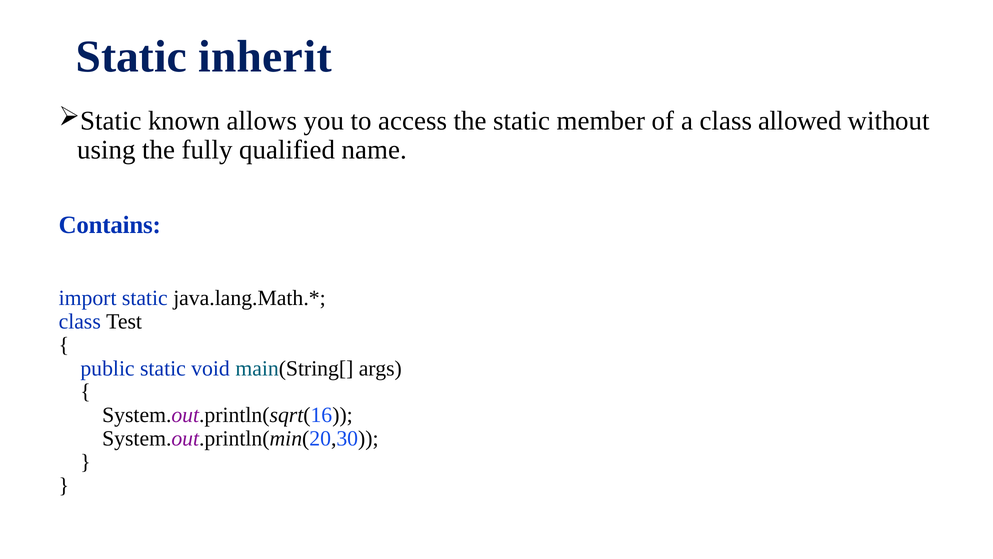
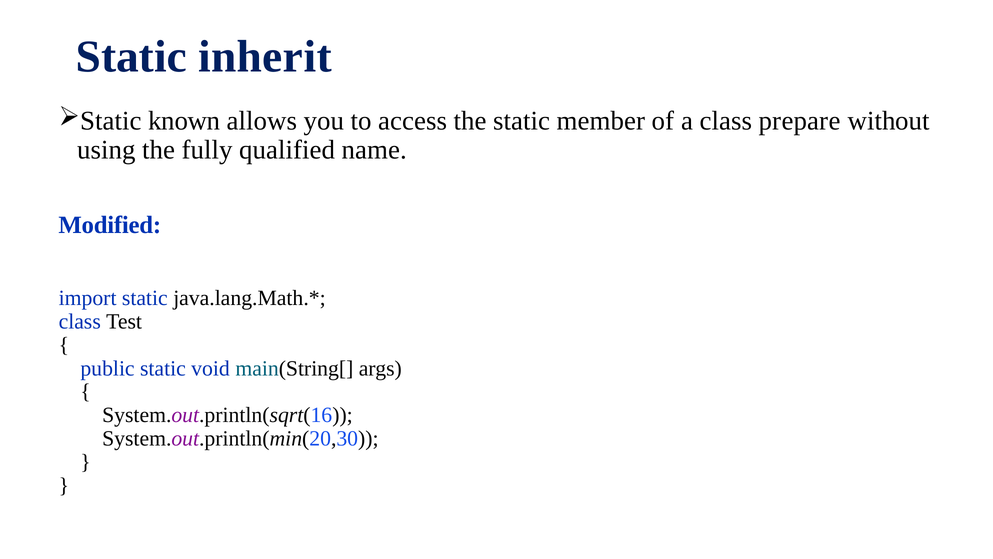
allowed: allowed -> prepare (800, 121)
Contains: Contains -> Modified (110, 225)
